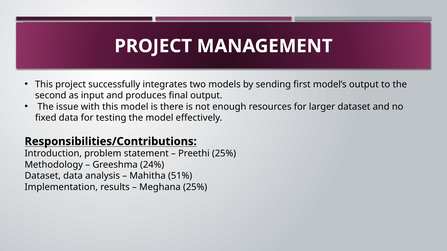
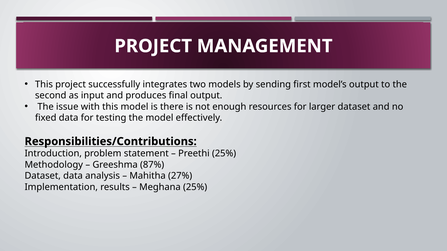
24%: 24% -> 87% (152, 165)
51%: 51% -> 27% (180, 176)
